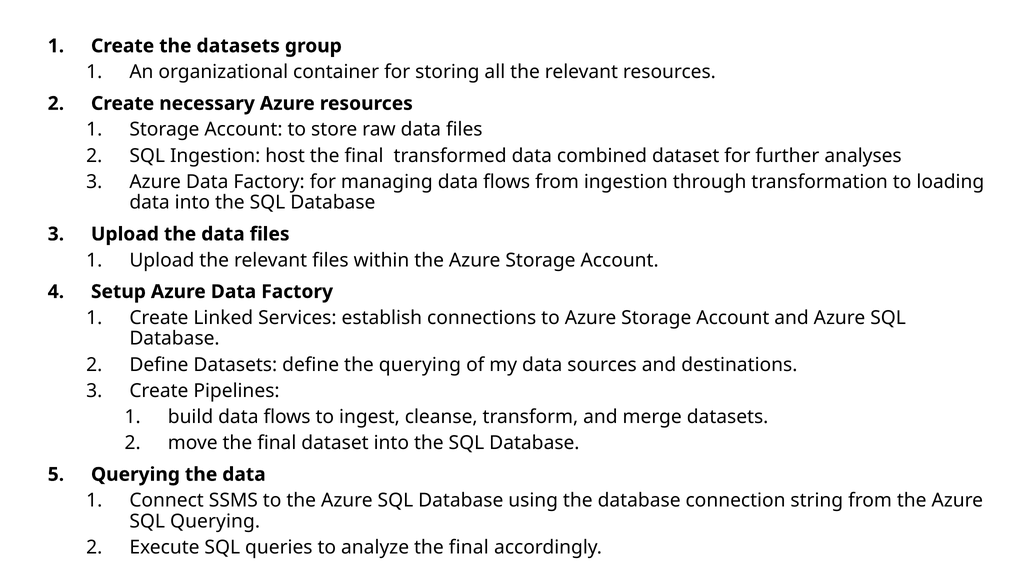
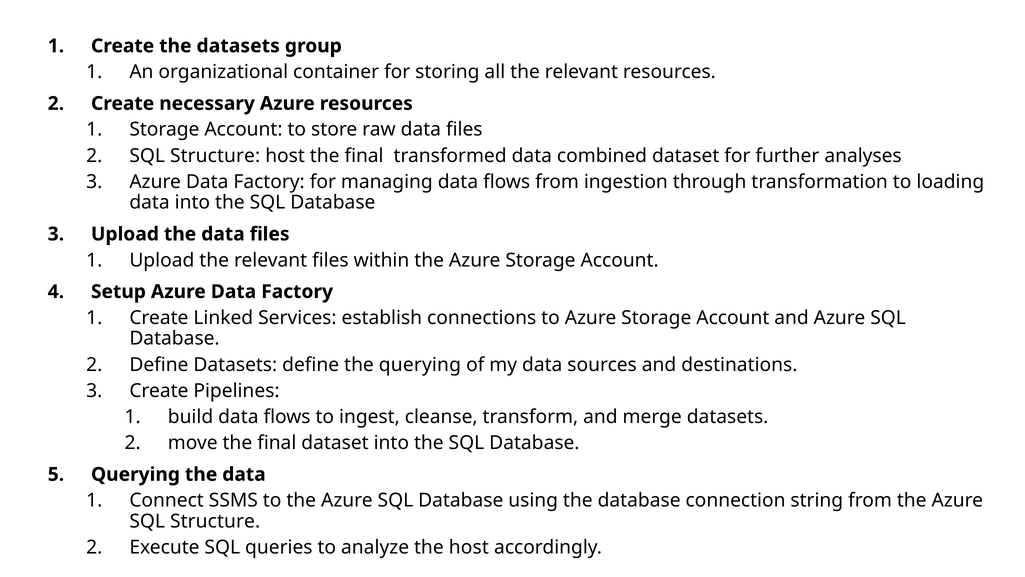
Ingestion: Ingestion -> Structure (215, 156)
Querying: Querying -> Structure (215, 521)
analyze the final: final -> host (469, 547)
